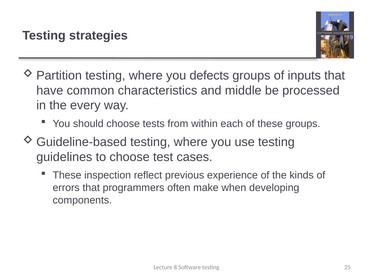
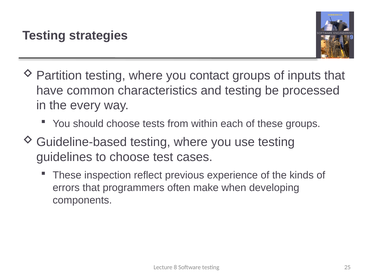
defects: defects -> contact (209, 75)
and middle: middle -> testing (243, 90)
